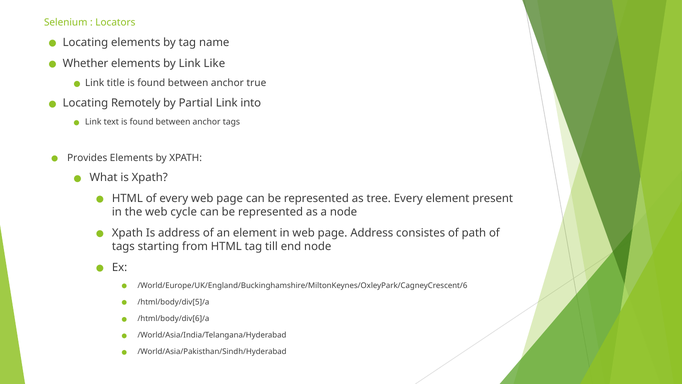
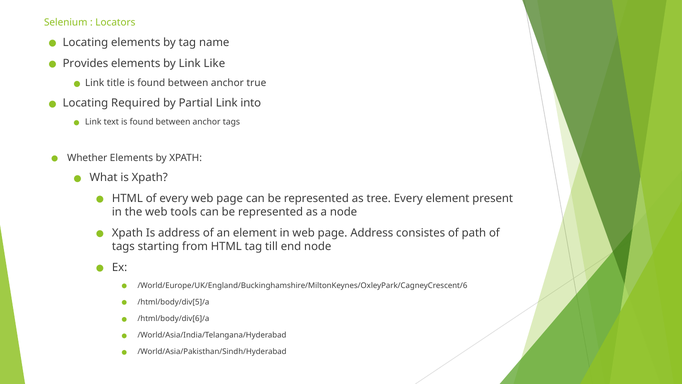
Whether: Whether -> Provides (85, 63)
Remotely: Remotely -> Required (136, 103)
Provides: Provides -> Whether (87, 158)
cycle: cycle -> tools (184, 212)
